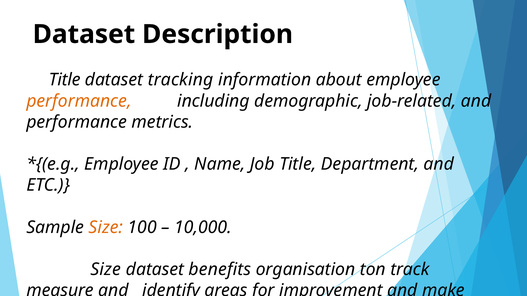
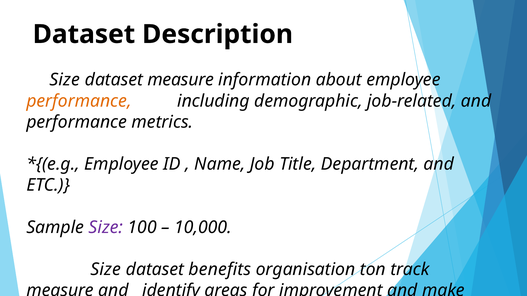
Title: Title -> Size (65, 80)
dataset tracking: tracking -> measure (181, 80)
Size colour: orange -> purple (106, 228)
